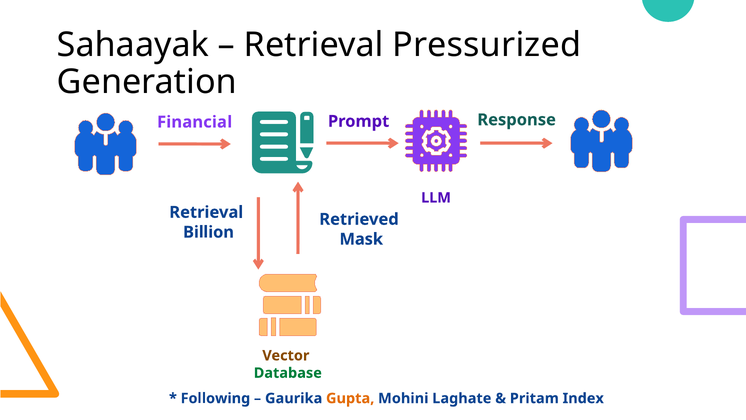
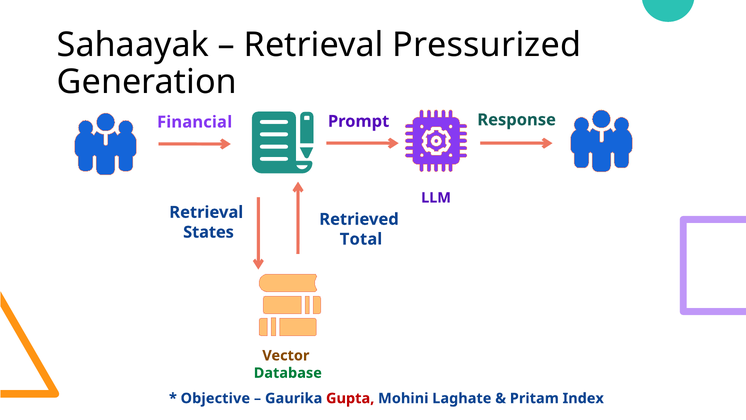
Billion: Billion -> States (209, 232)
Mask: Mask -> Total (361, 239)
Following: Following -> Objective (215, 398)
Gupta colour: orange -> red (350, 398)
